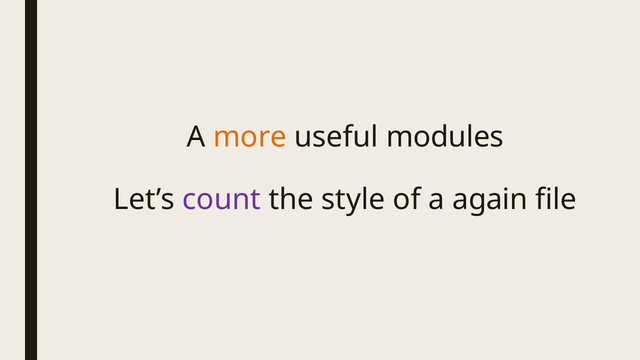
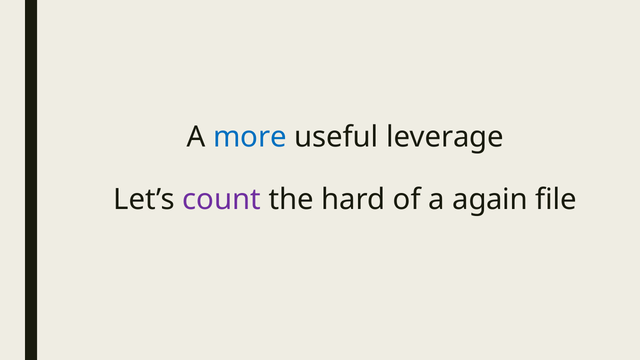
more colour: orange -> blue (250, 137)
modules: modules -> leverage (445, 137)
style: style -> hard (353, 200)
